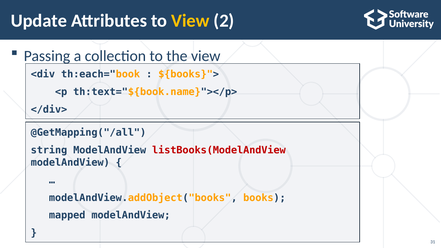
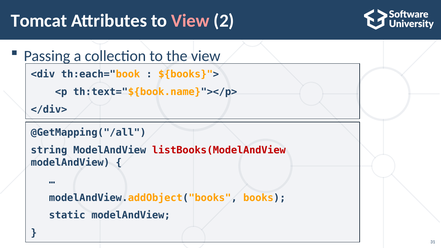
Update: Update -> Tomcat (39, 21)
View colour: yellow -> pink (190, 21)
mapped: mapped -> static (67, 215)
